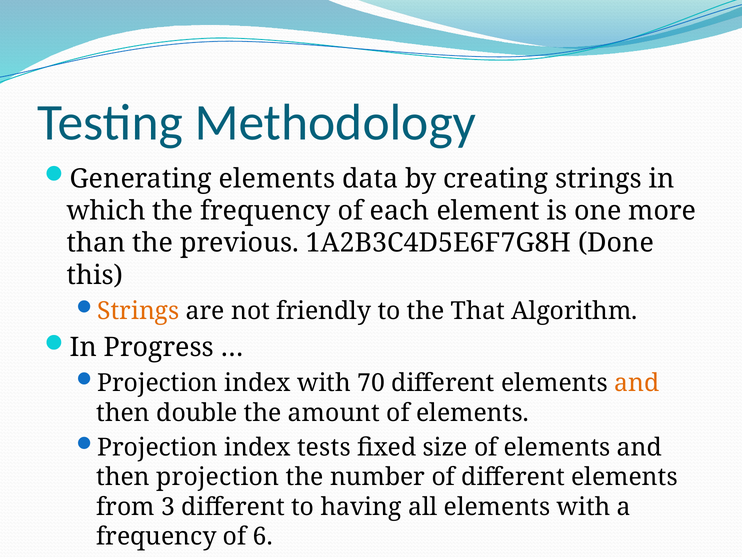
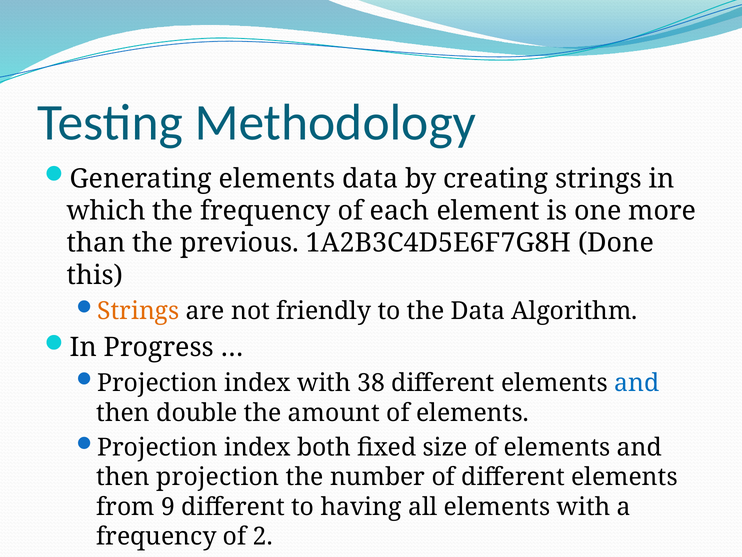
the That: That -> Data (478, 311)
70: 70 -> 38 (371, 383)
and colour: orange -> blue (637, 383)
tests: tests -> both (324, 447)
3: 3 -> 9 (168, 507)
6: 6 -> 2 (263, 536)
